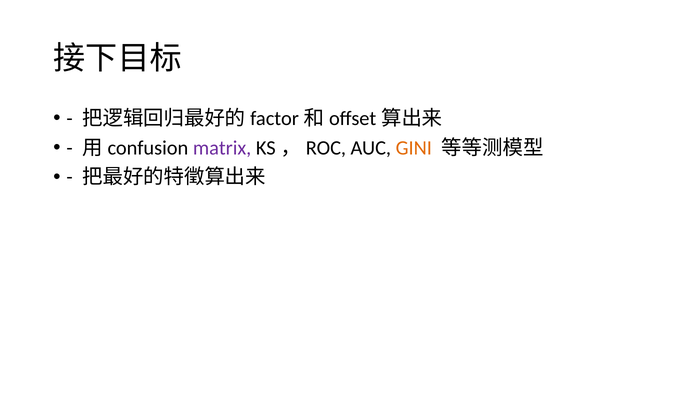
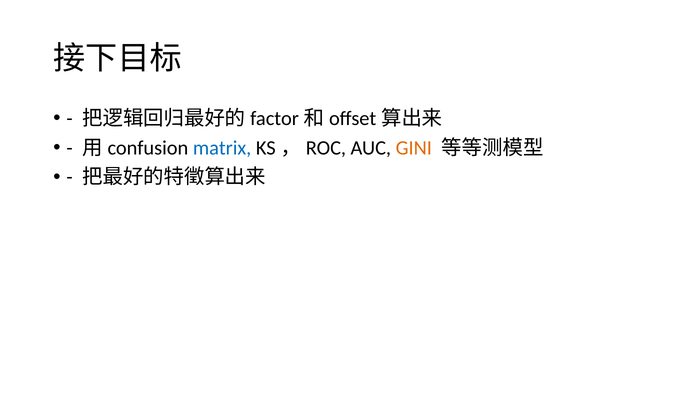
matrix colour: purple -> blue (222, 148)
